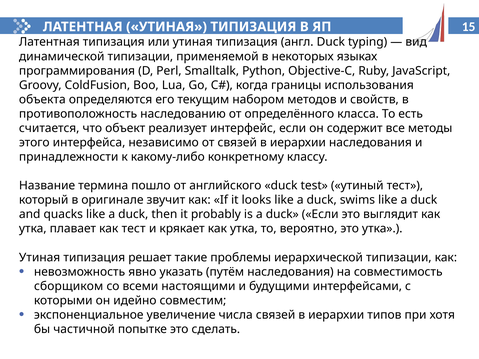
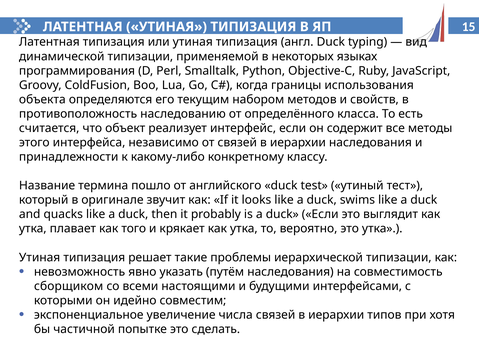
как тест: тест -> того (134, 229)
